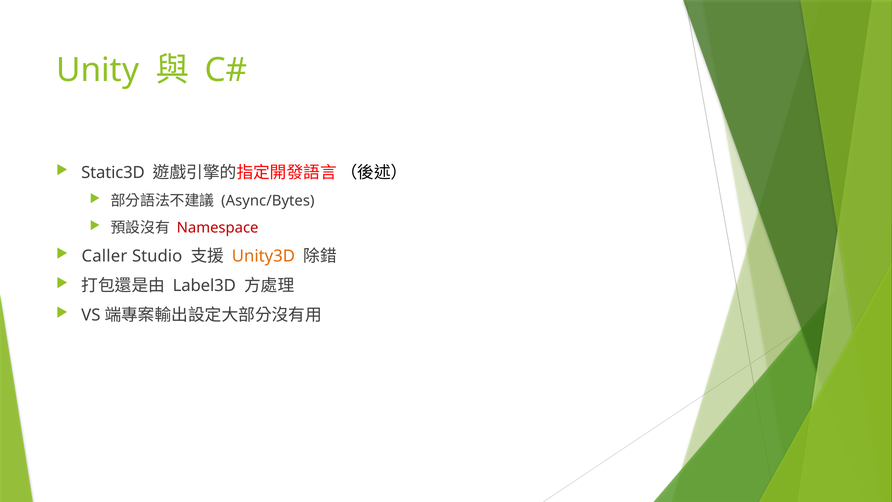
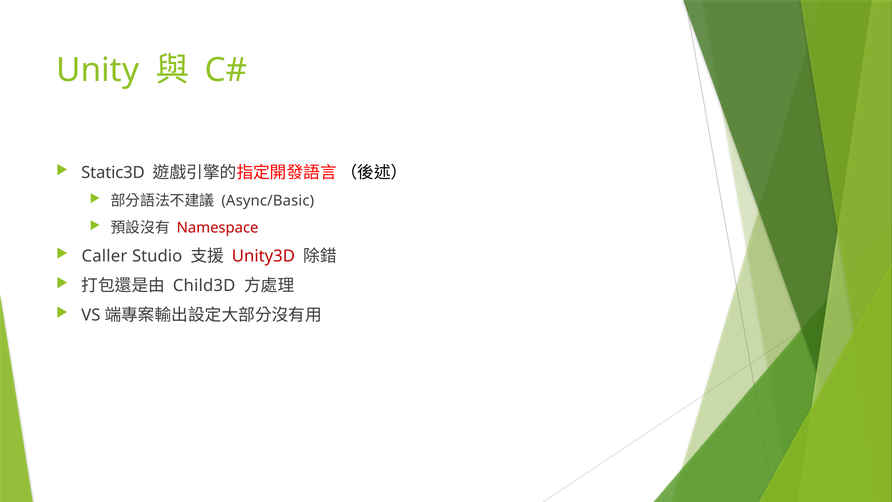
Async/Bytes: Async/Bytes -> Async/Basic (268, 201)
Unity3D colour: orange -> red (263, 256)
Label3D: Label3D -> Child3D (204, 286)
